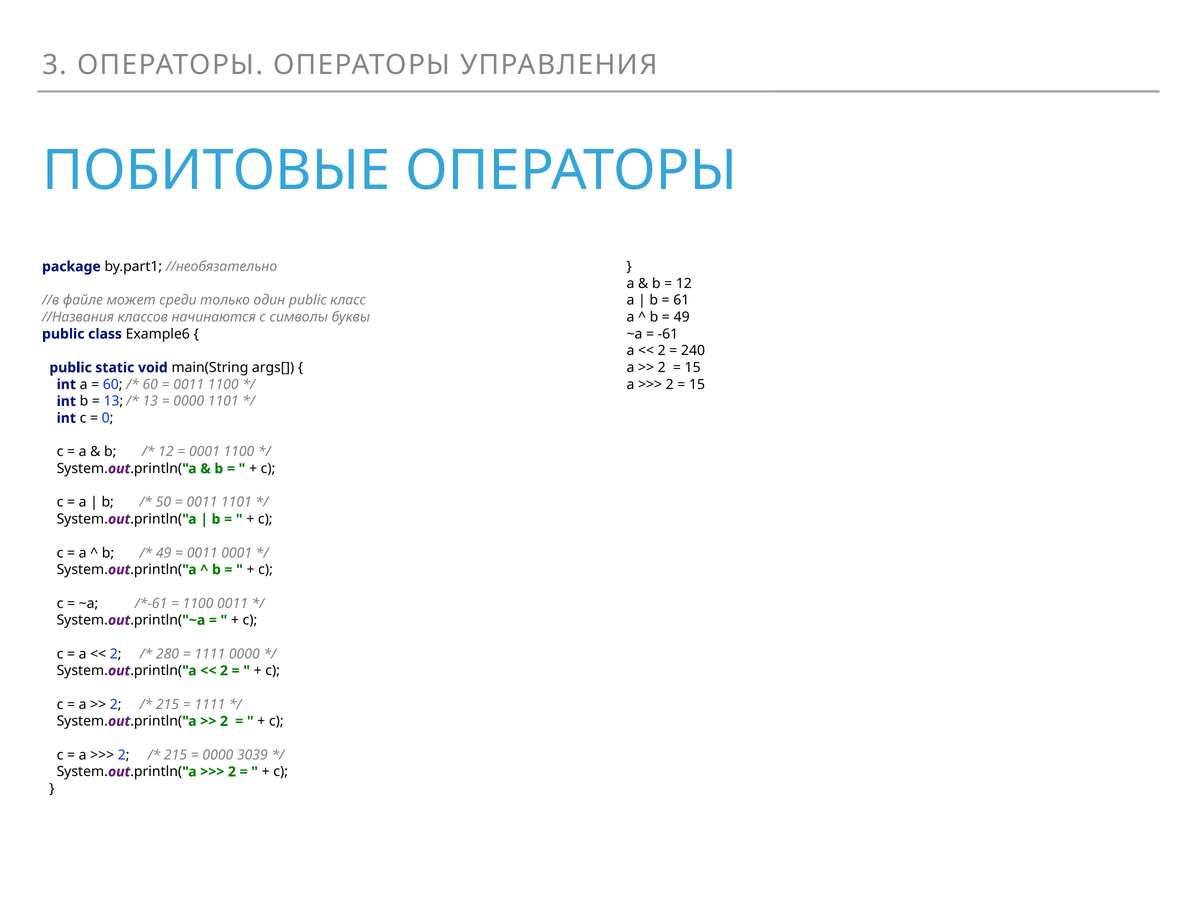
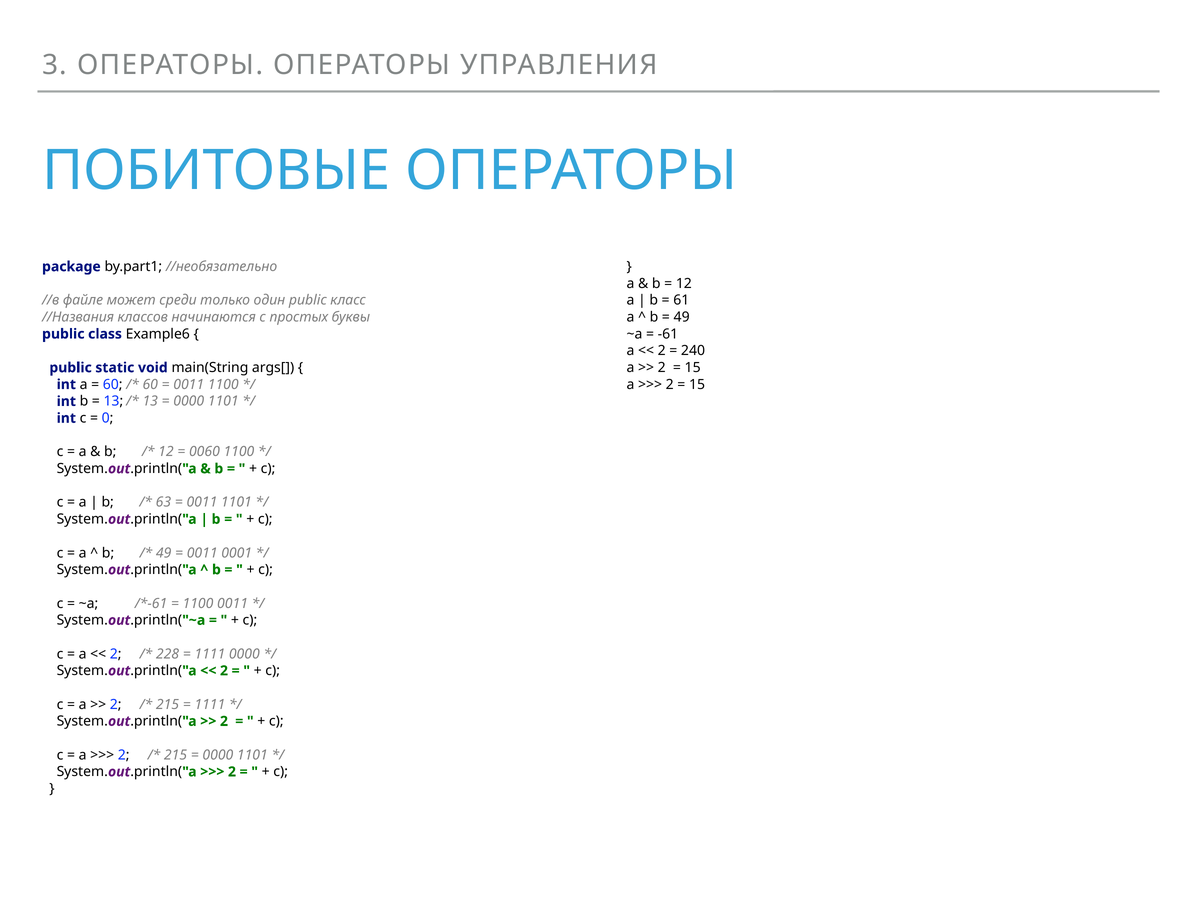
символы: символы -> простых (299, 317)
0001: 0001 -> 0060 (204, 452)
50: 50 -> 63 (163, 502)
280: 280 -> 228 (168, 654)
3039: 3039 -> 1101 (252, 755)
